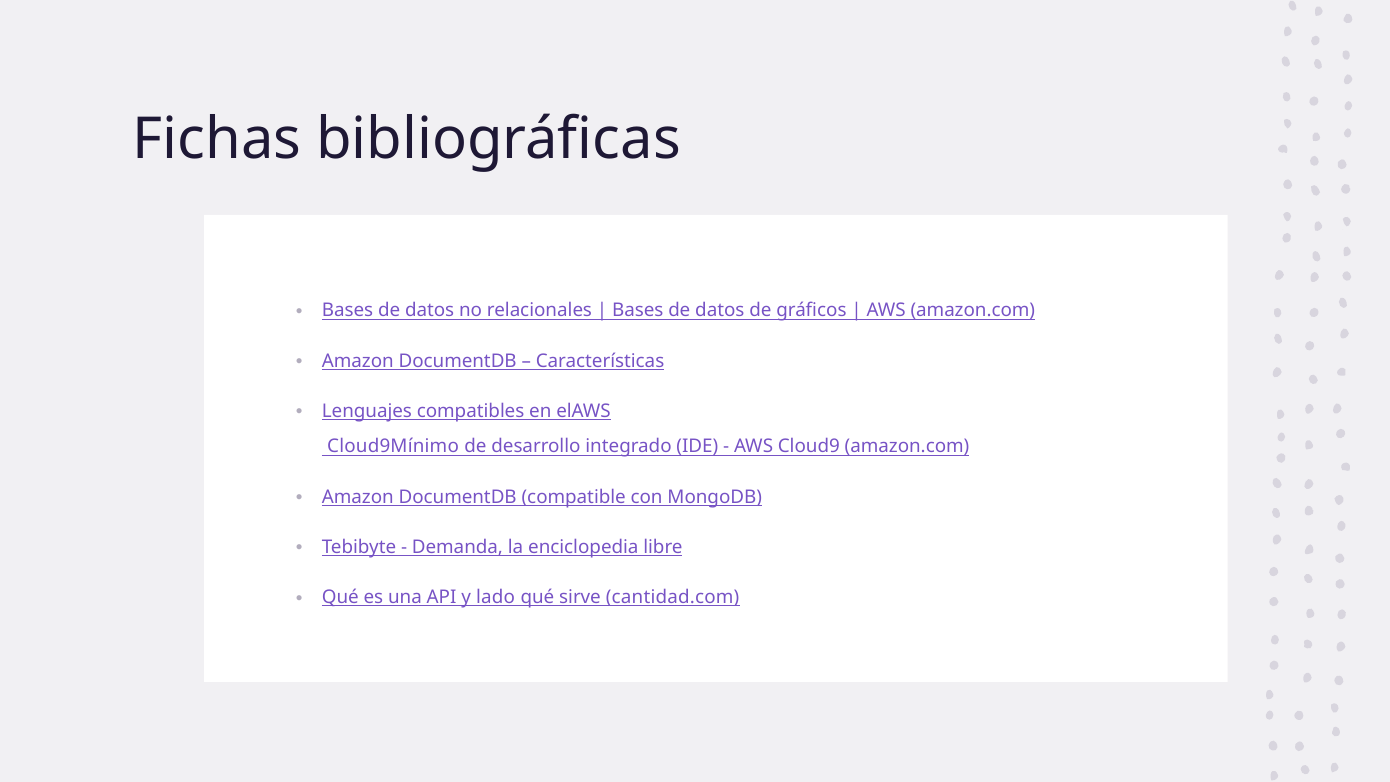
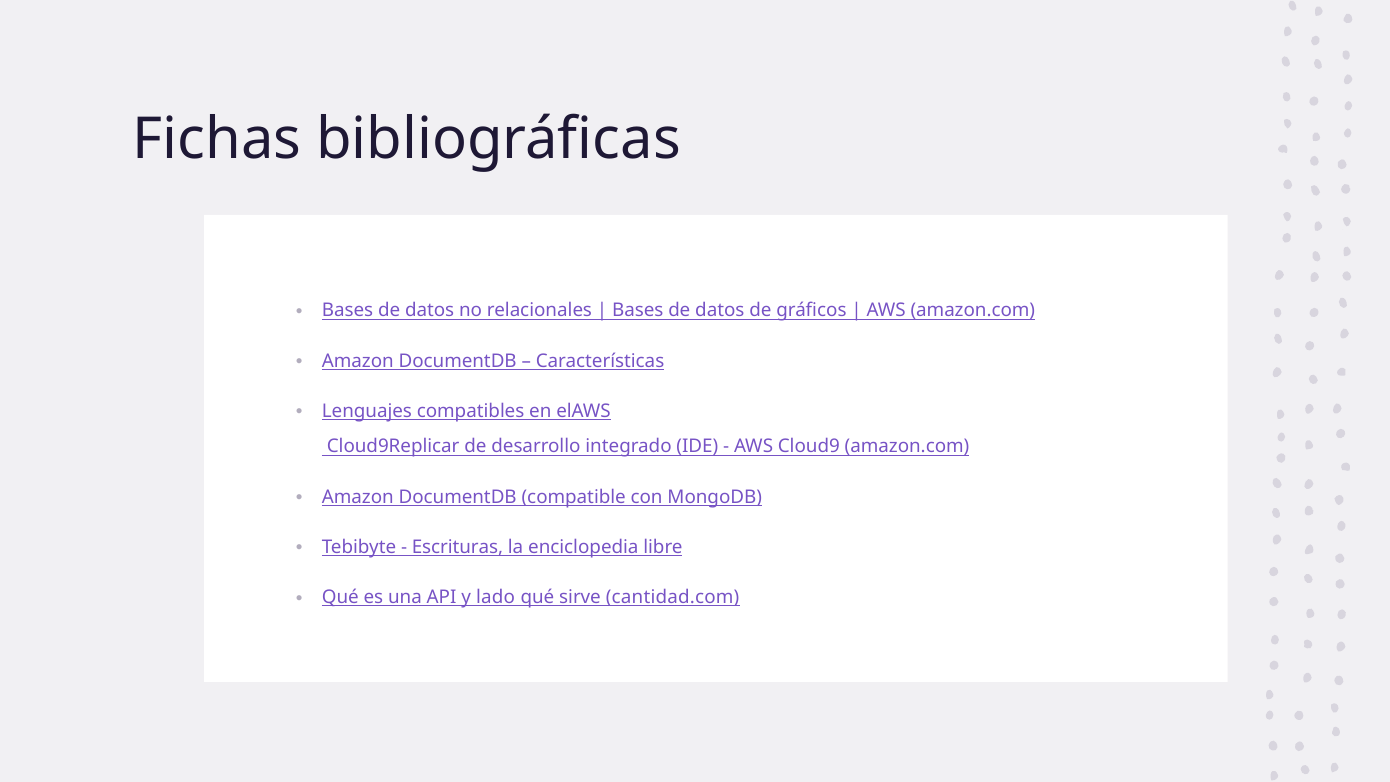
Cloud9Mínimo: Cloud9Mínimo -> Cloud9Replicar (393, 447)
Demanda: Demanda -> Escrituras (457, 547)
